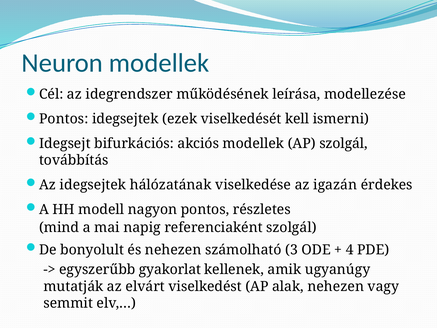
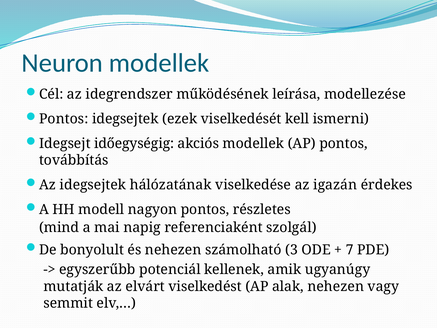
bifurkációs: bifurkációs -> időegységig (134, 143)
AP szolgál: szolgál -> pontos (343, 143)
4: 4 -> 7 (350, 250)
gyakorlat: gyakorlat -> potenciál (170, 270)
